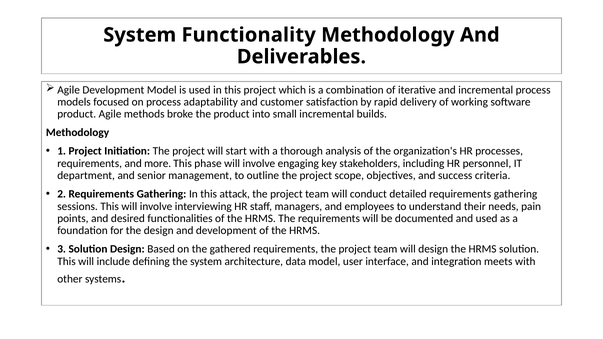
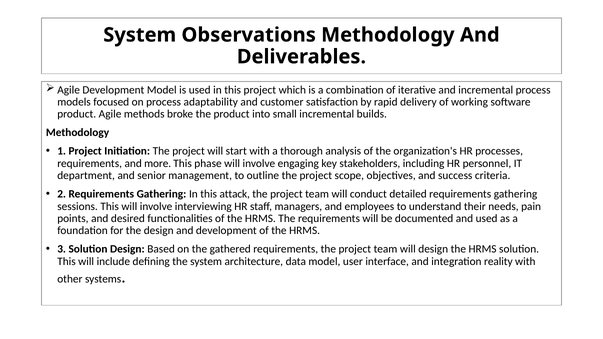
Functionality: Functionality -> Observations (249, 35)
meets: meets -> reality (498, 262)
